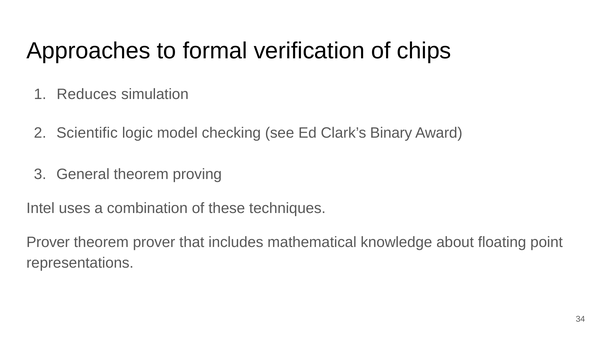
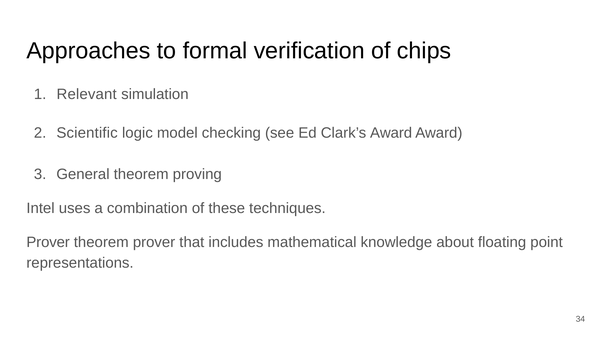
Reduces: Reduces -> Relevant (87, 94)
Clark’s Binary: Binary -> Award (391, 133)
